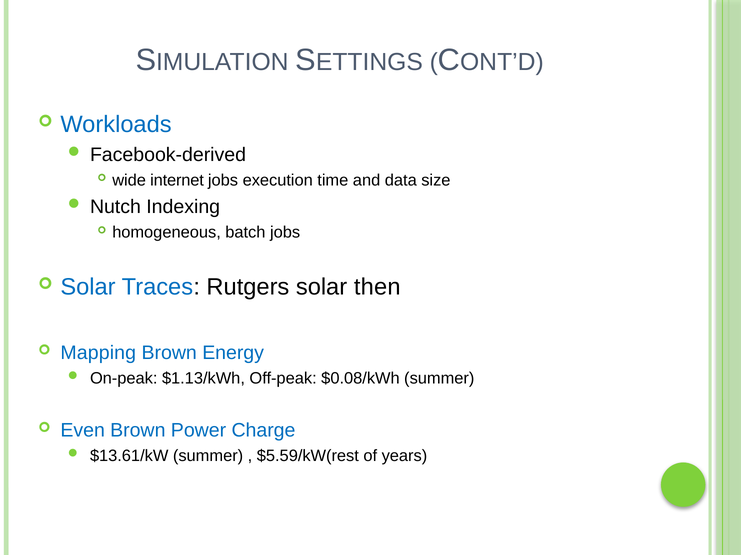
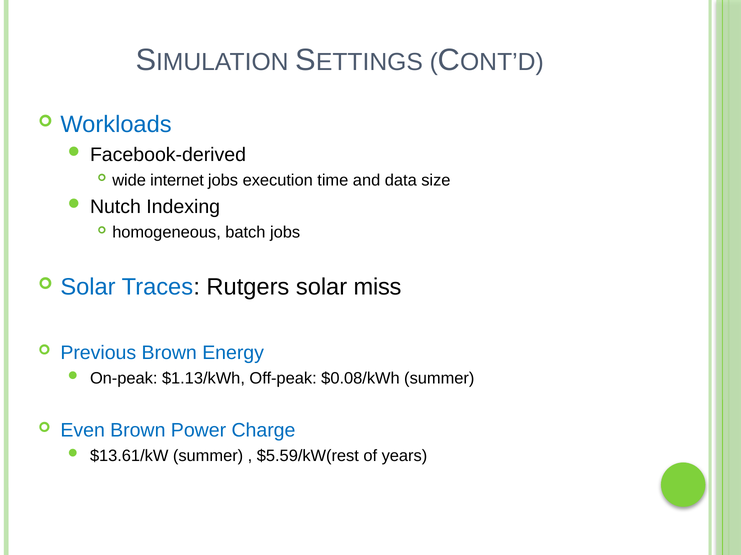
then: then -> miss (377, 287)
Mapping: Mapping -> Previous (98, 353)
